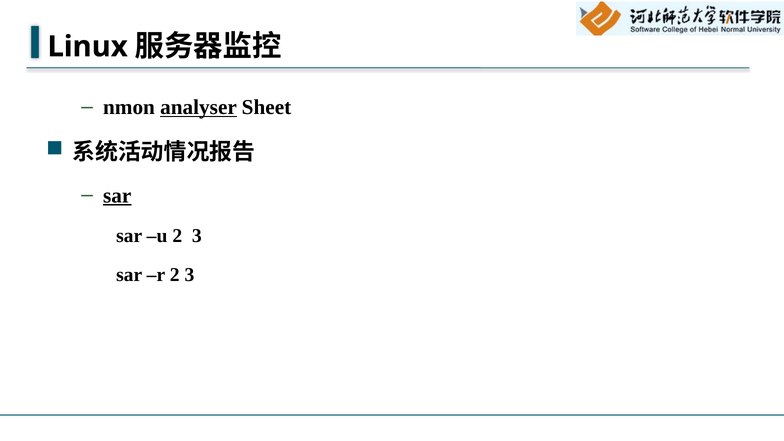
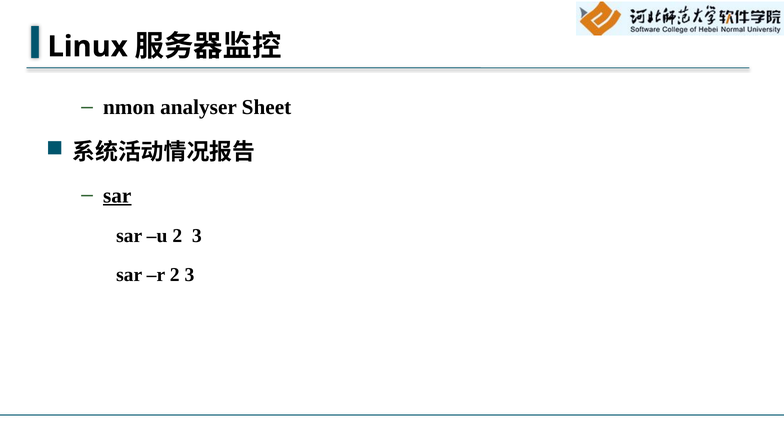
analyser underline: present -> none (198, 107)
